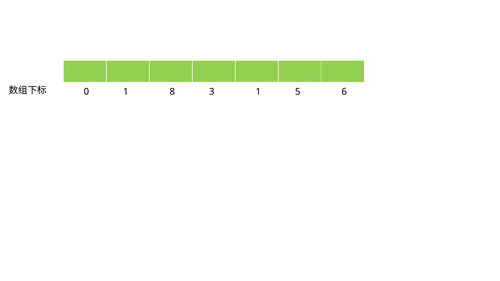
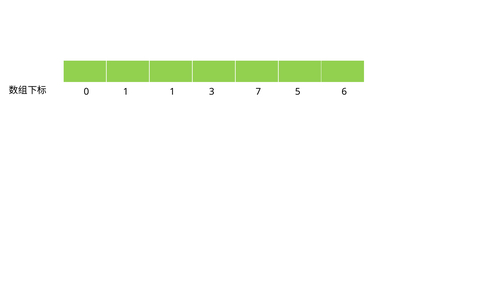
1 8: 8 -> 1 (172, 92)
3 1: 1 -> 7 (258, 92)
